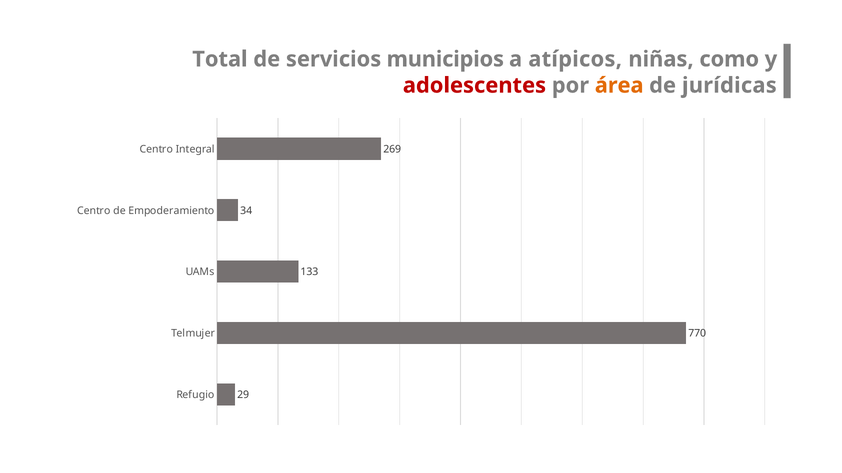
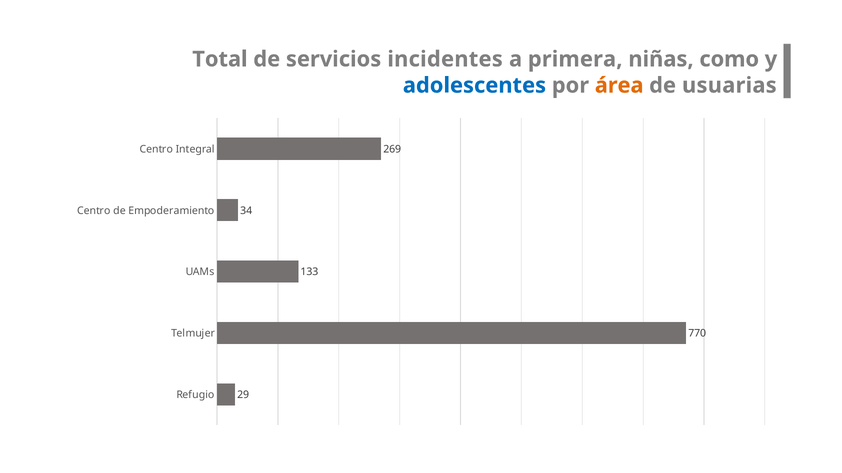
municipios: municipios -> incidentes (445, 59)
atípicos: atípicos -> primera (575, 59)
adolescentes colour: red -> blue (474, 86)
jurídicas: jurídicas -> usuarias (729, 86)
